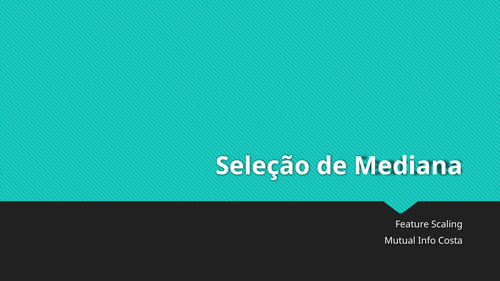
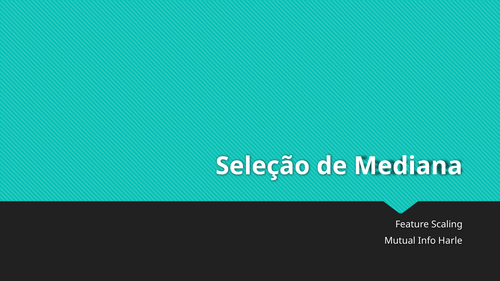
Costa: Costa -> Harle (450, 241)
